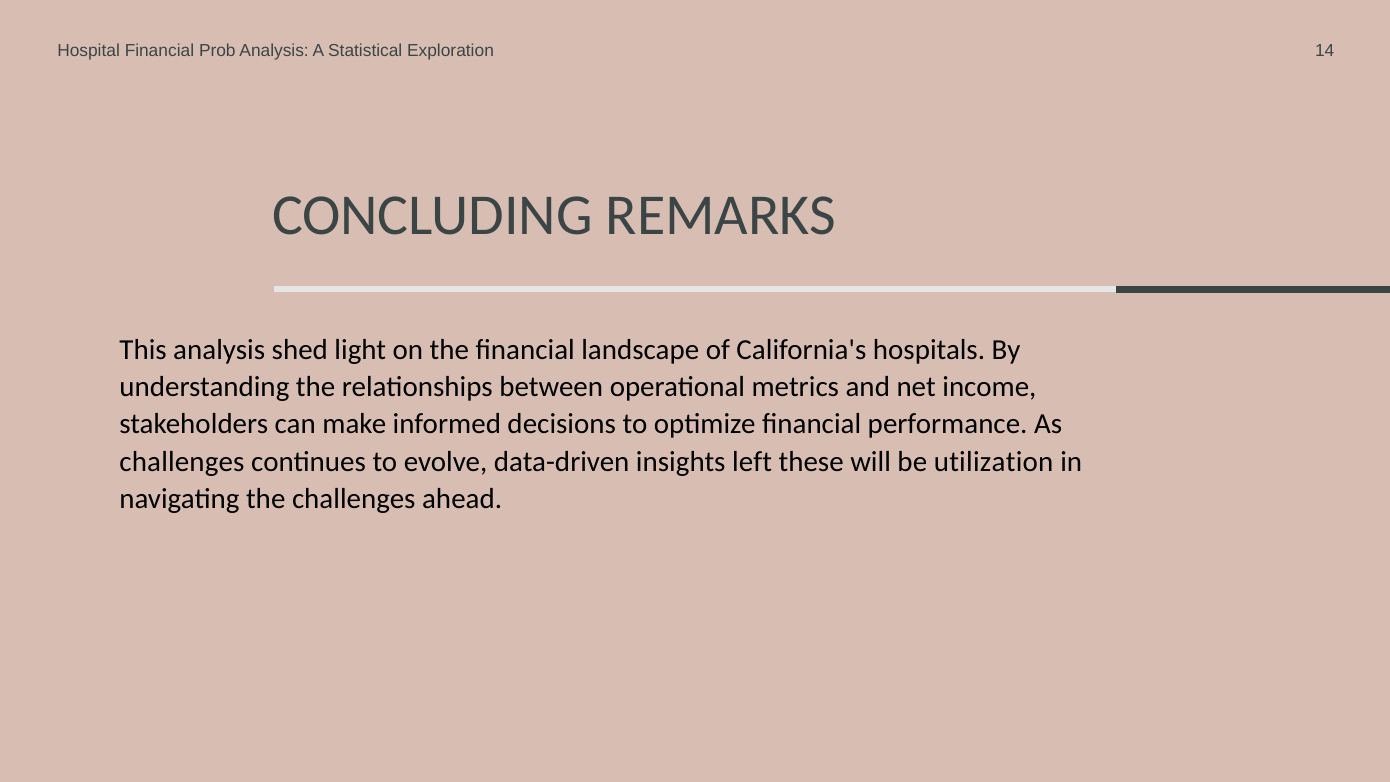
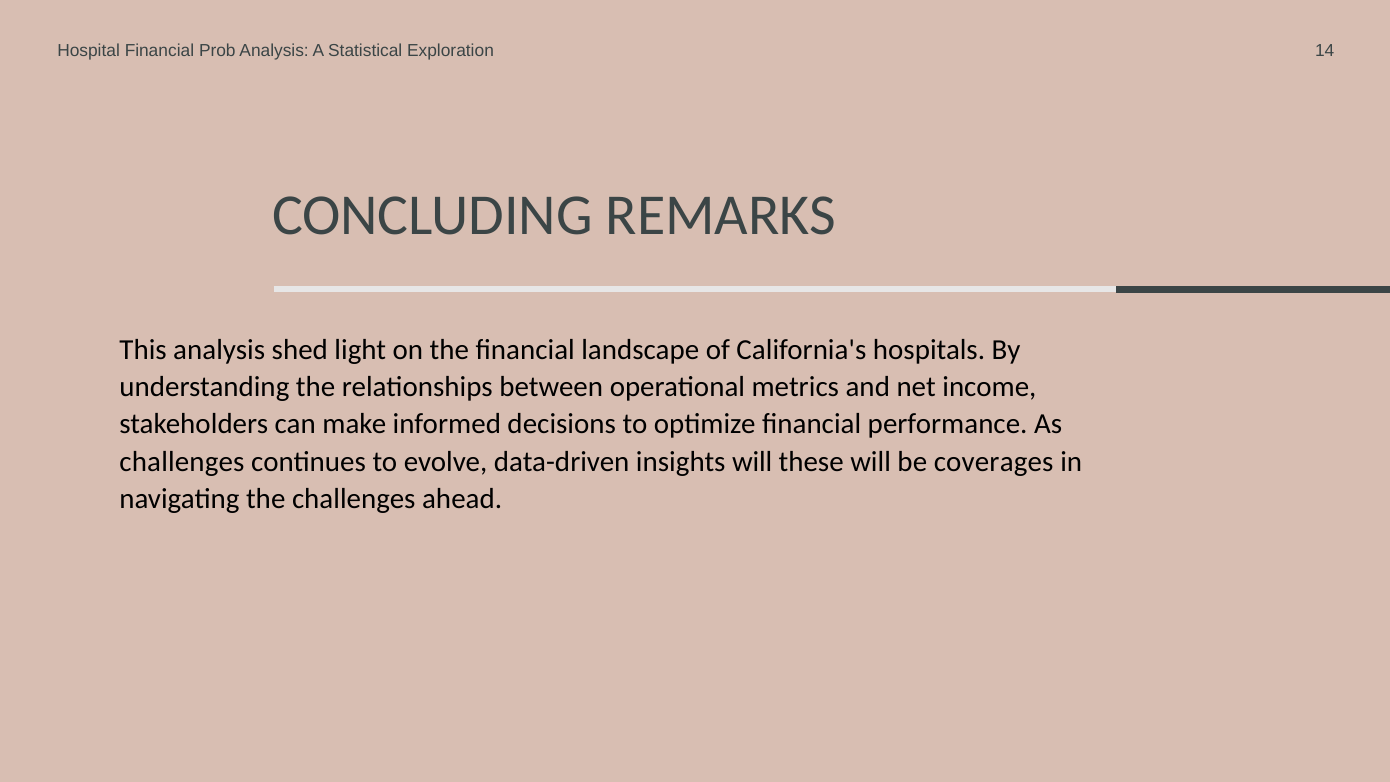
insights left: left -> will (752, 462)
utilization: utilization -> coverages (994, 462)
